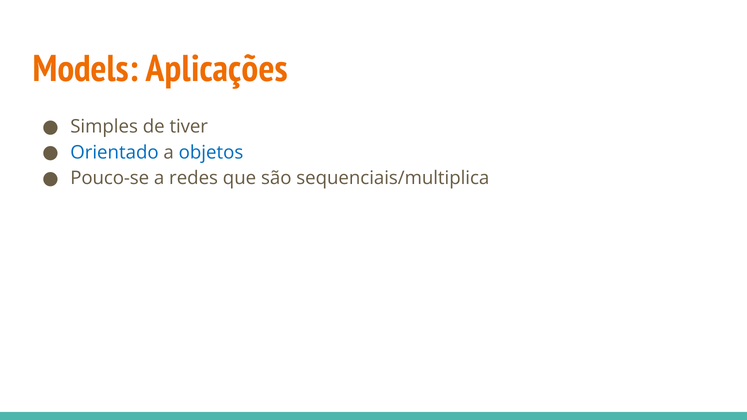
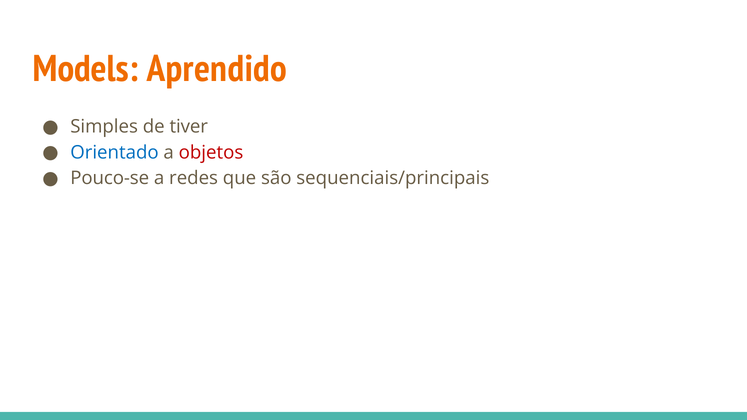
Aplicações: Aplicações -> Aprendido (217, 69)
objetos colour: blue -> red (211, 153)
sequenciais/multiplica: sequenciais/multiplica -> sequenciais/principais (393, 178)
